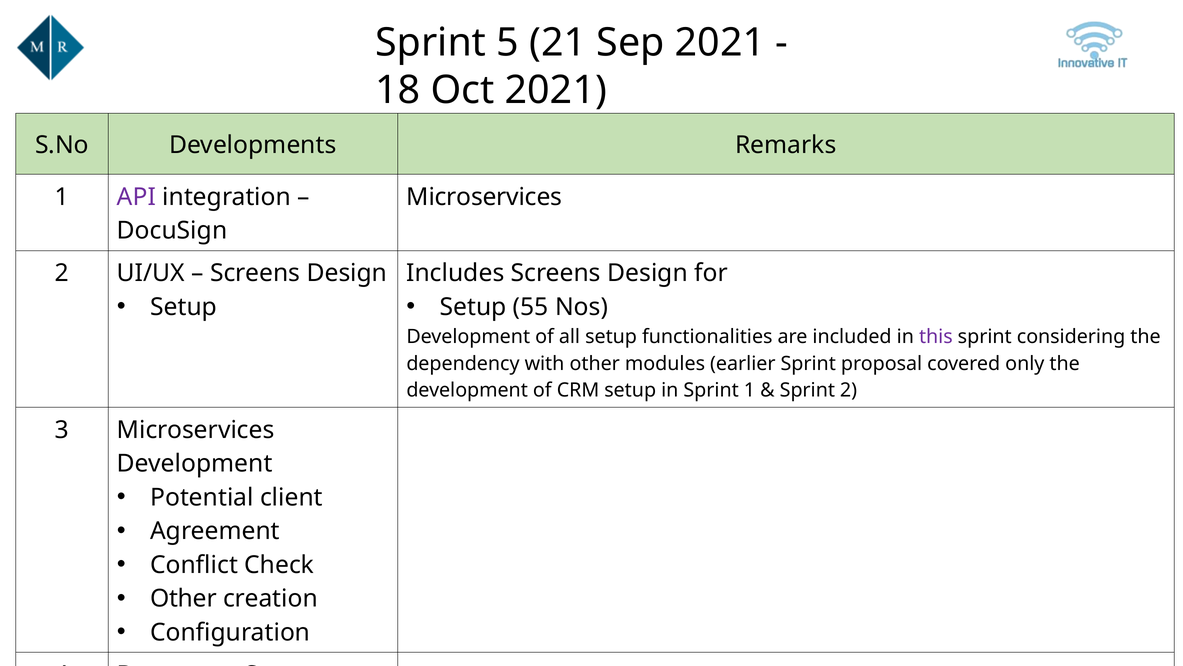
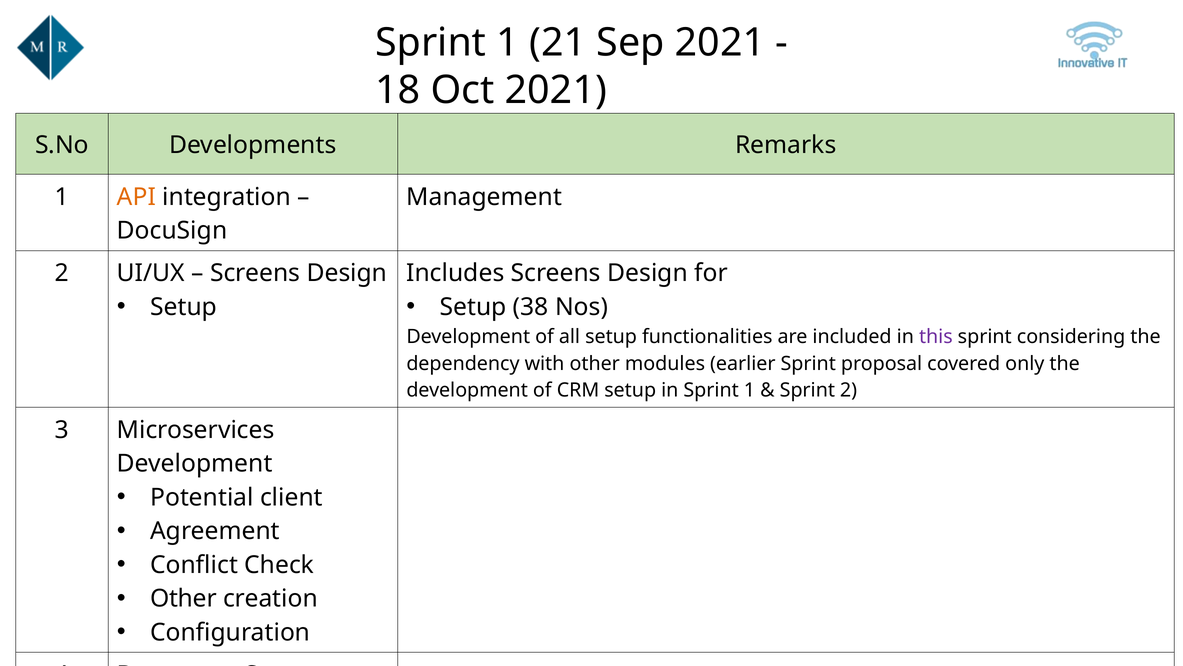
5: 5 -> 1 (508, 43)
API colour: purple -> orange (136, 197)
Microservices: Microservices -> Management (484, 197)
55: 55 -> 38 (531, 307)
